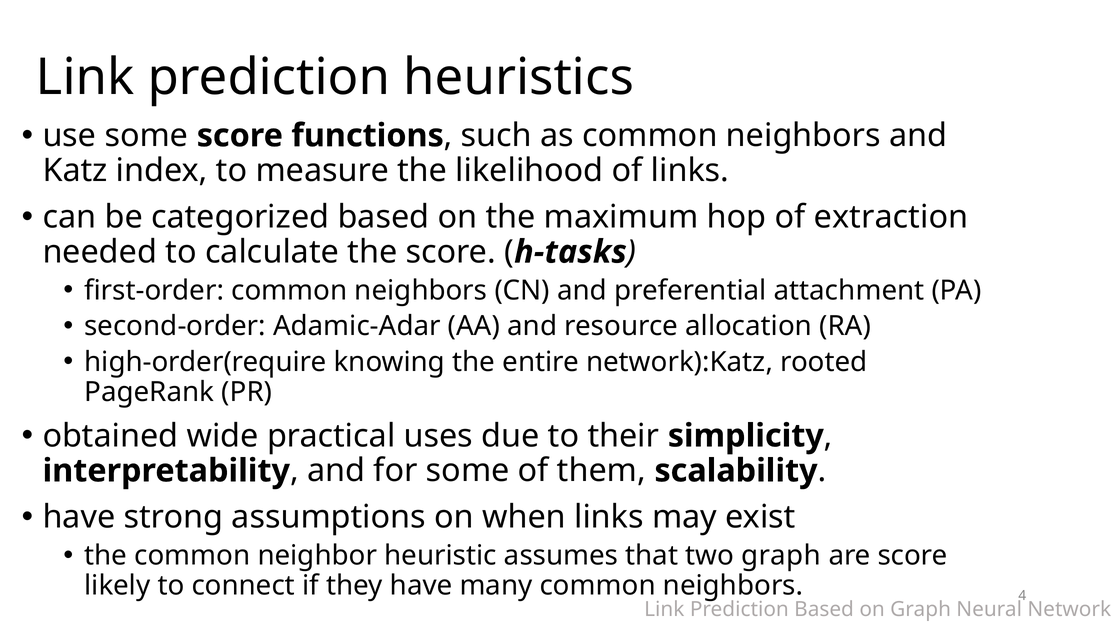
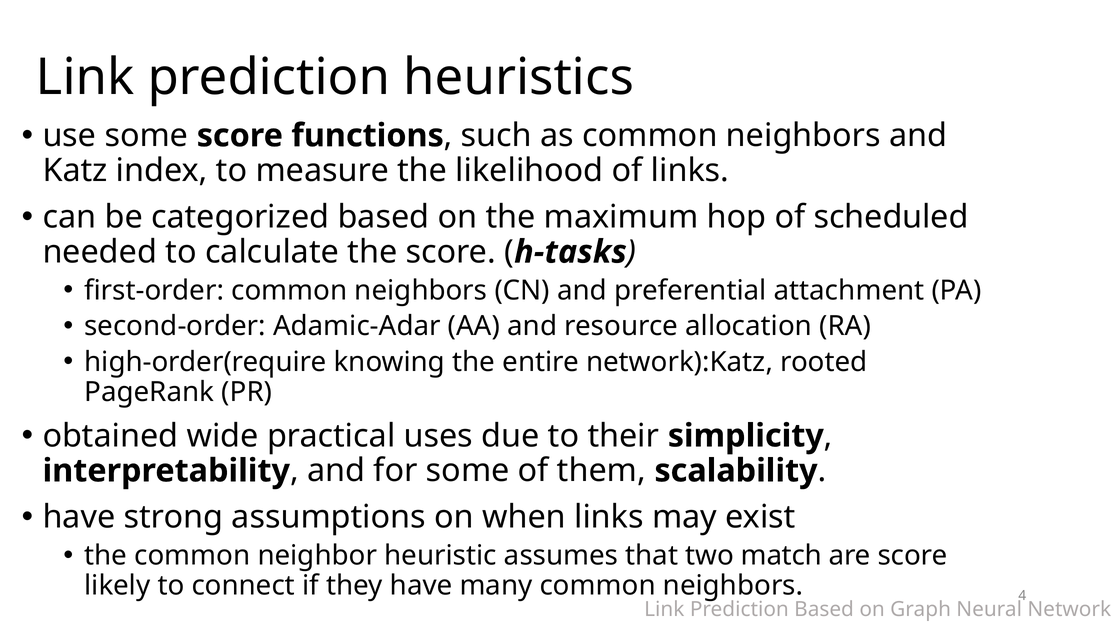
extraction: extraction -> scheduled (891, 217)
two graph: graph -> match (781, 556)
